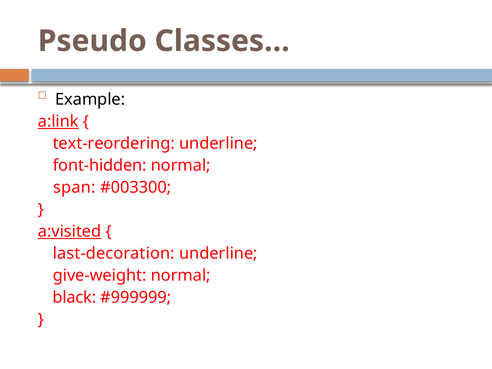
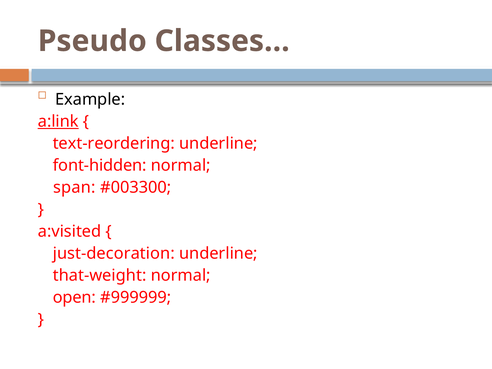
a:visited underline: present -> none (70, 232)
last-decoration: last-decoration -> just-decoration (114, 254)
give-weight: give-weight -> that-weight (100, 276)
black: black -> open (74, 298)
